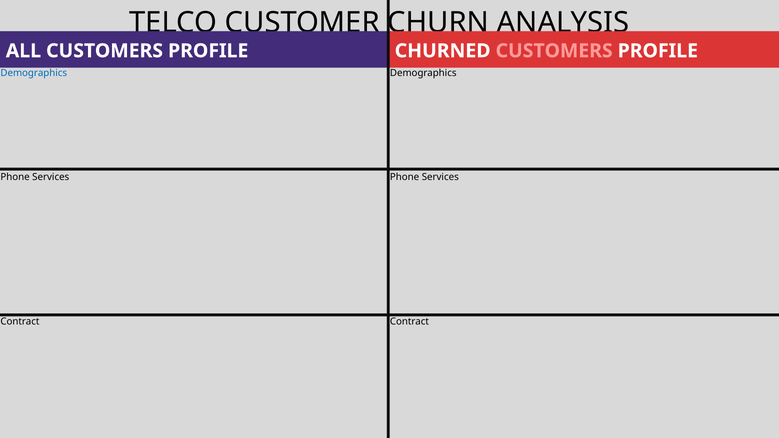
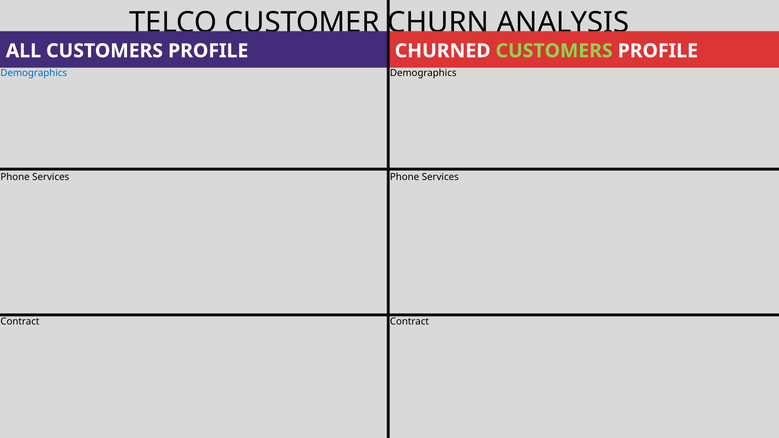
CUSTOMERS colour: pink -> light green (554, 51)
